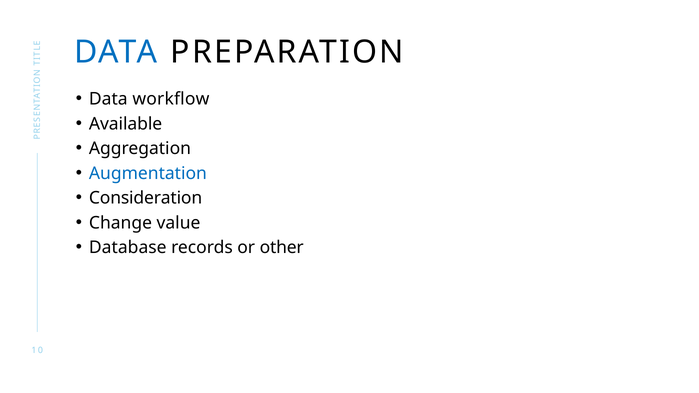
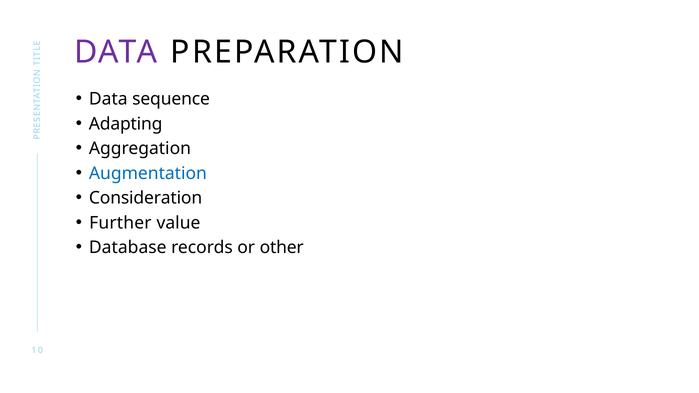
DATA colour: blue -> purple (116, 52)
workflow: workflow -> sequence (171, 99)
Available: Available -> Adapting (126, 124)
Change: Change -> Further (120, 223)
